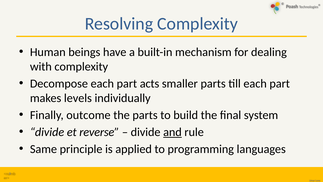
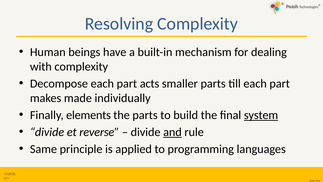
levels: levels -> made (78, 98)
outcome: outcome -> elements (89, 115)
system underline: none -> present (261, 115)
